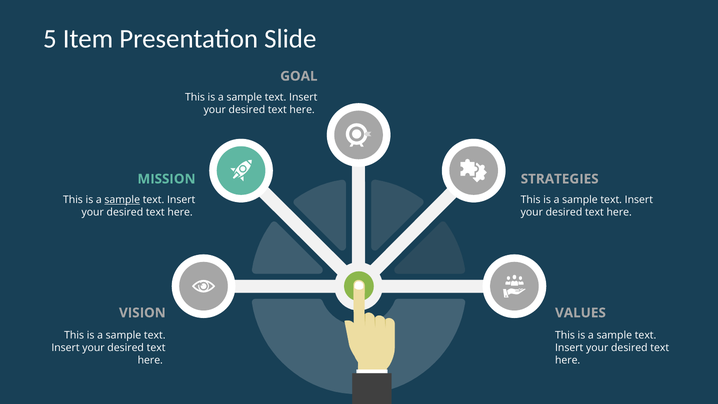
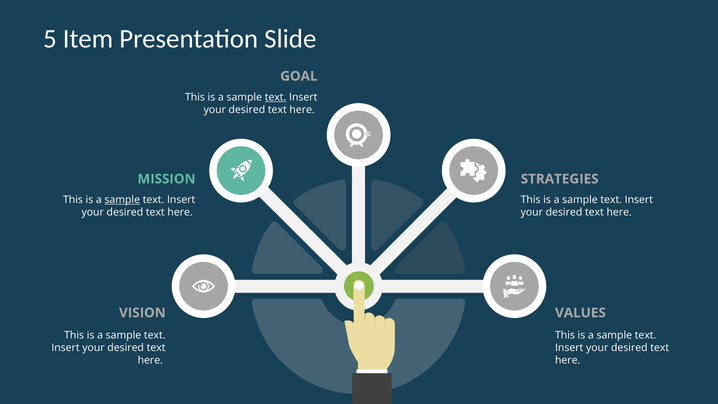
text underline: none -> present (276, 97)
